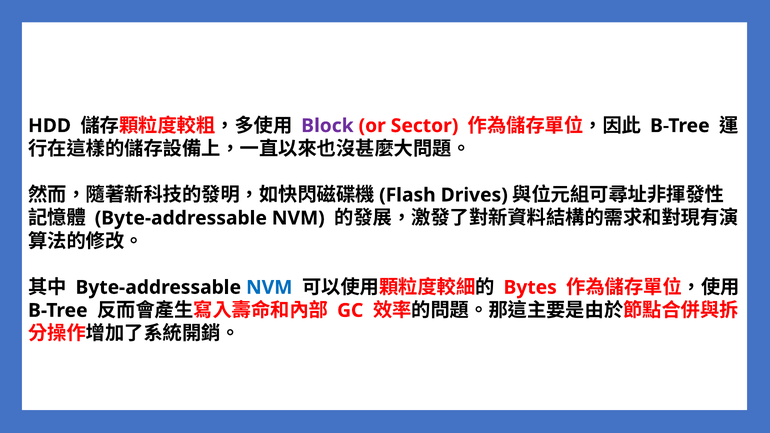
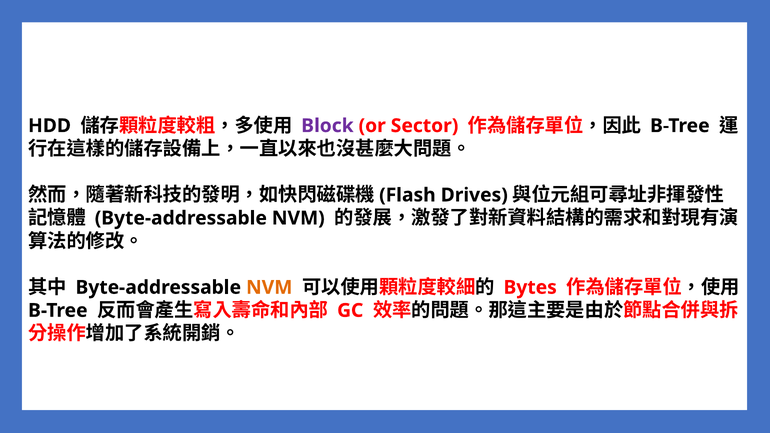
NVM colour: blue -> orange (269, 287)
